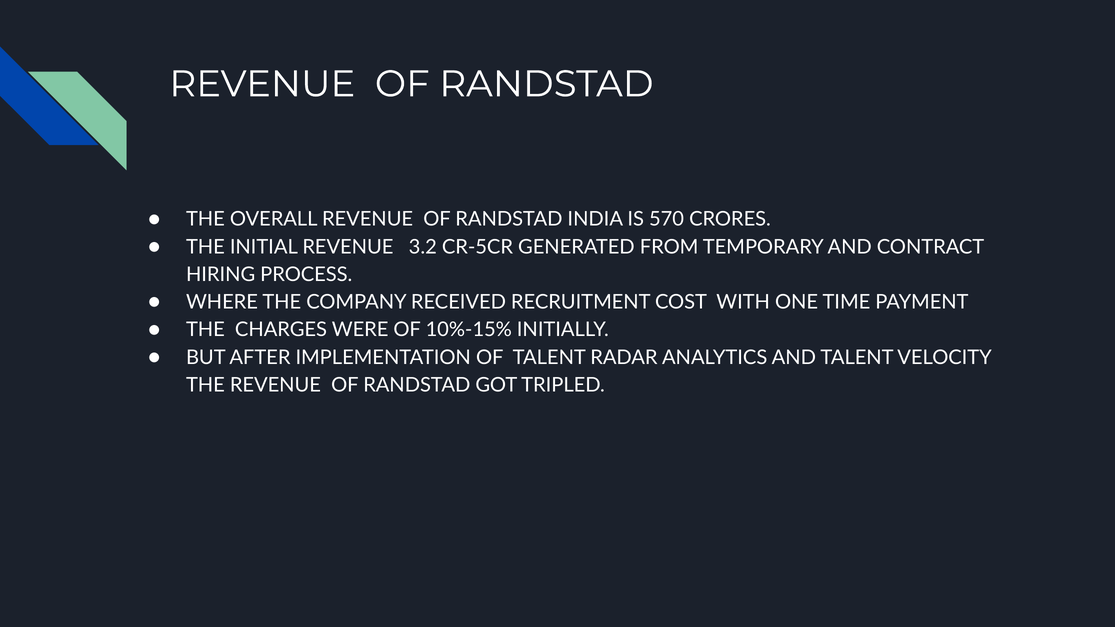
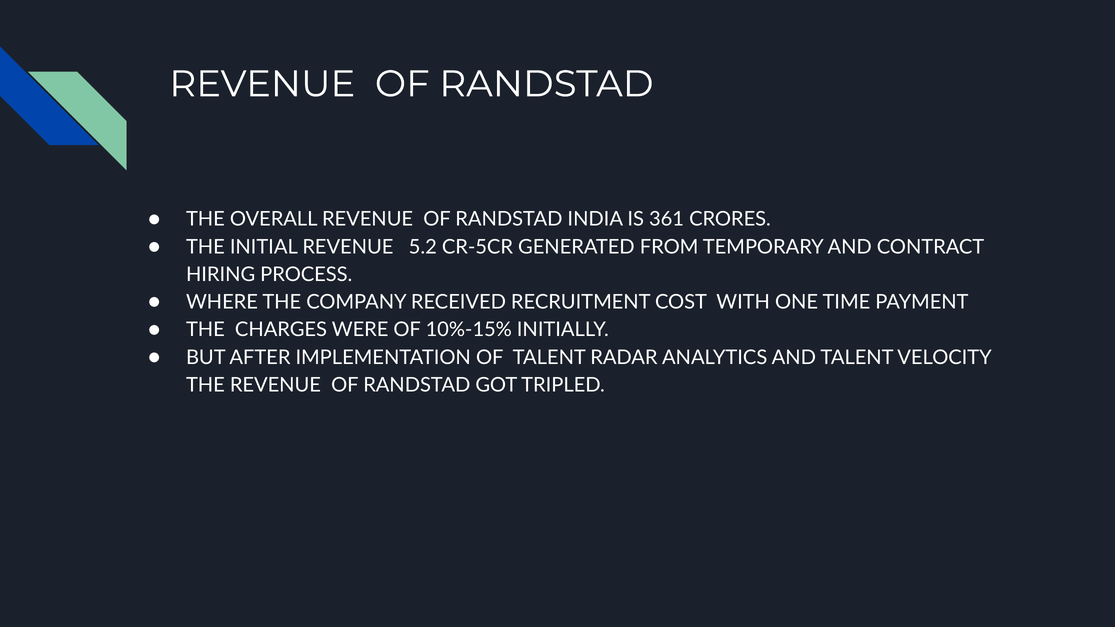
570: 570 -> 361 (667, 219)
3.2: 3.2 -> 5.2 (423, 247)
